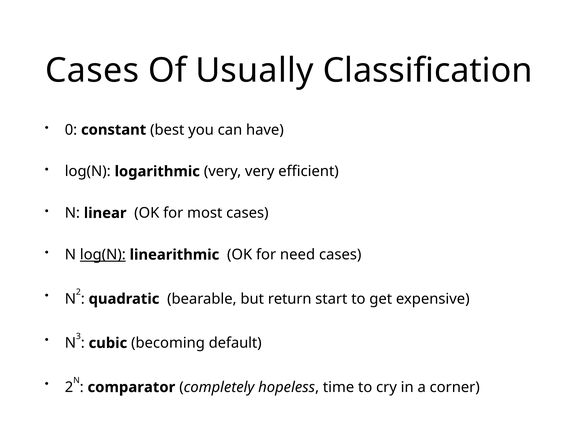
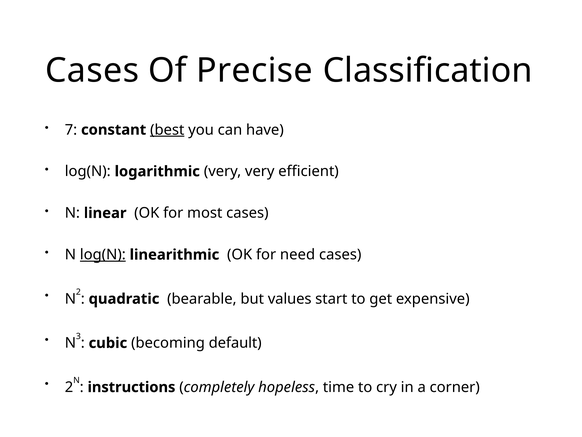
Usually: Usually -> Precise (254, 71)
0: 0 -> 7 (71, 130)
best underline: none -> present (167, 130)
return: return -> values (290, 299)
comparator: comparator -> instructions (131, 387)
